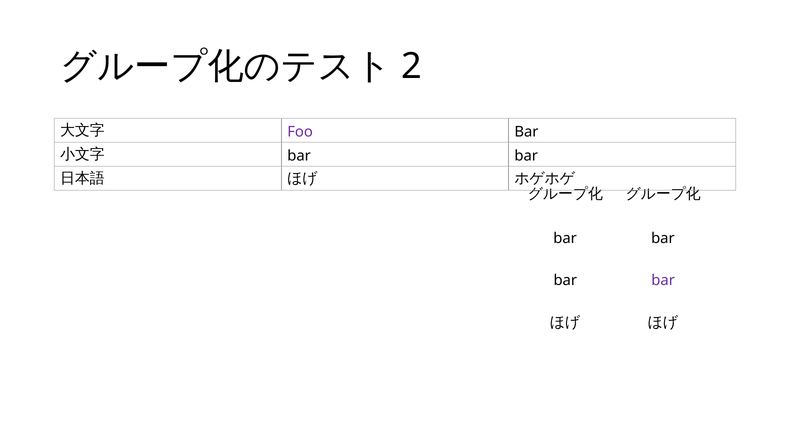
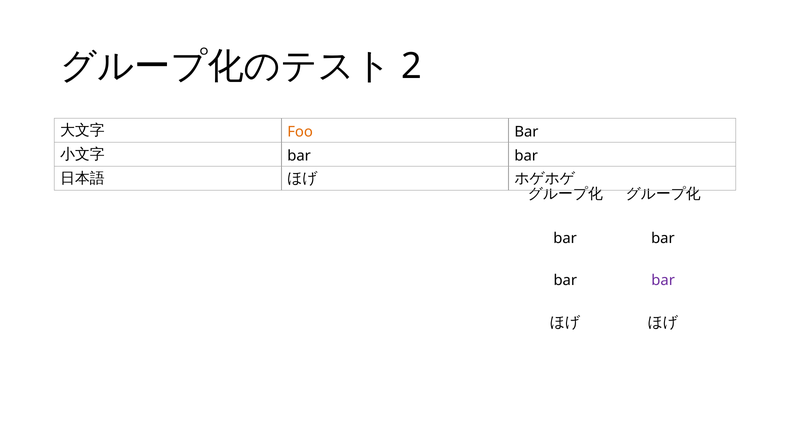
Foo colour: purple -> orange (300, 132)
